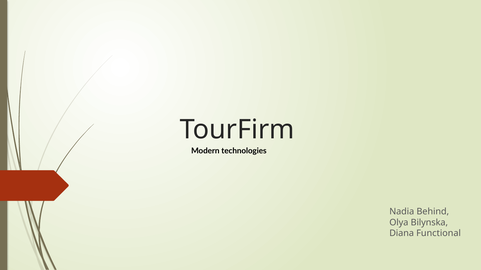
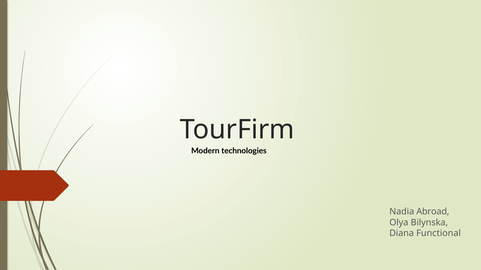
Behind: Behind -> Abroad (433, 212)
